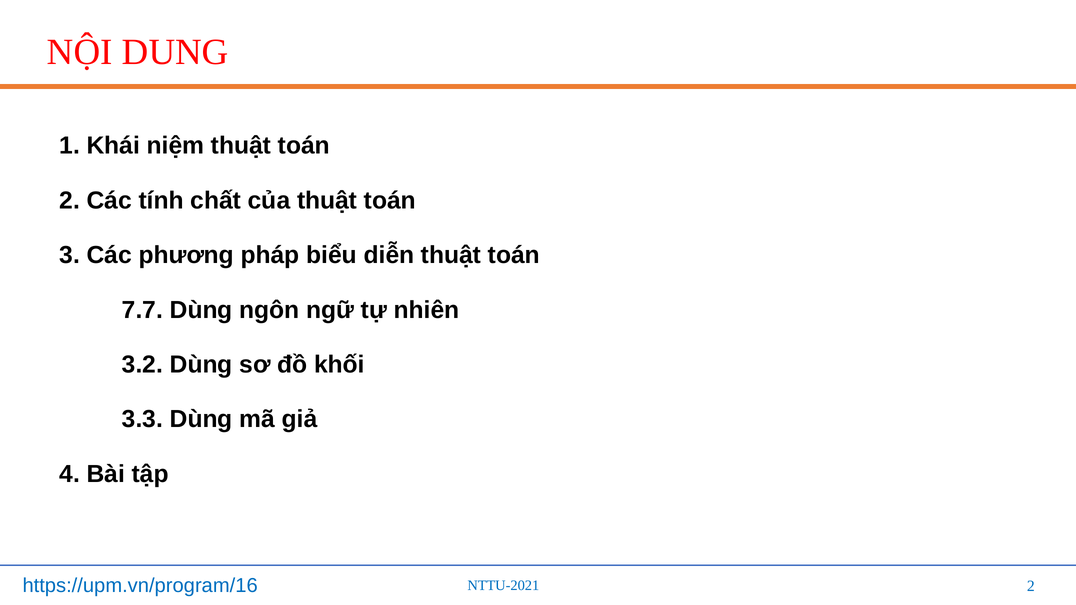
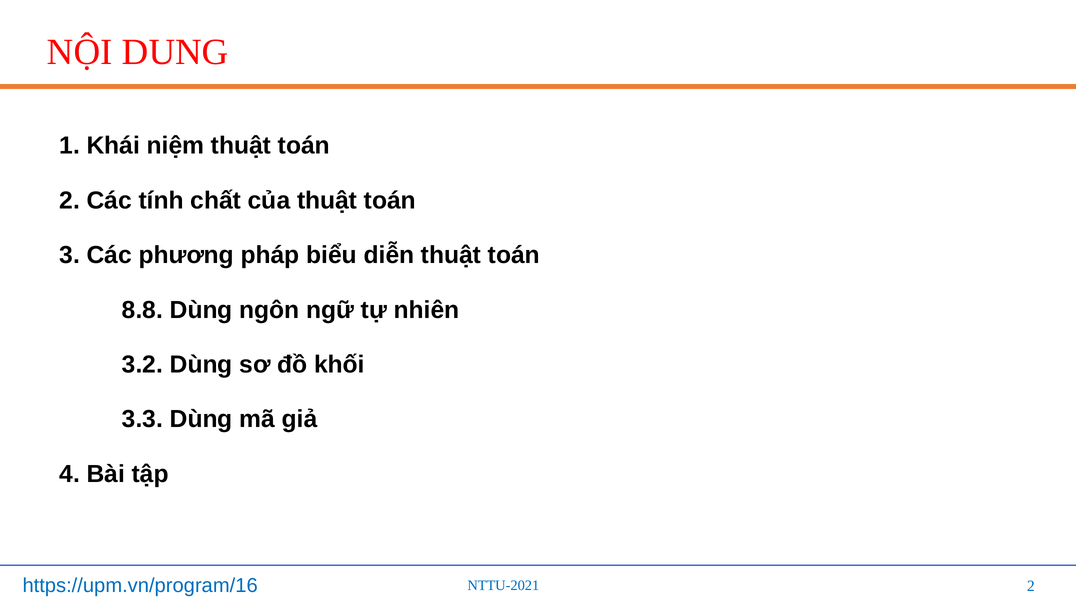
7.7: 7.7 -> 8.8 (142, 310)
